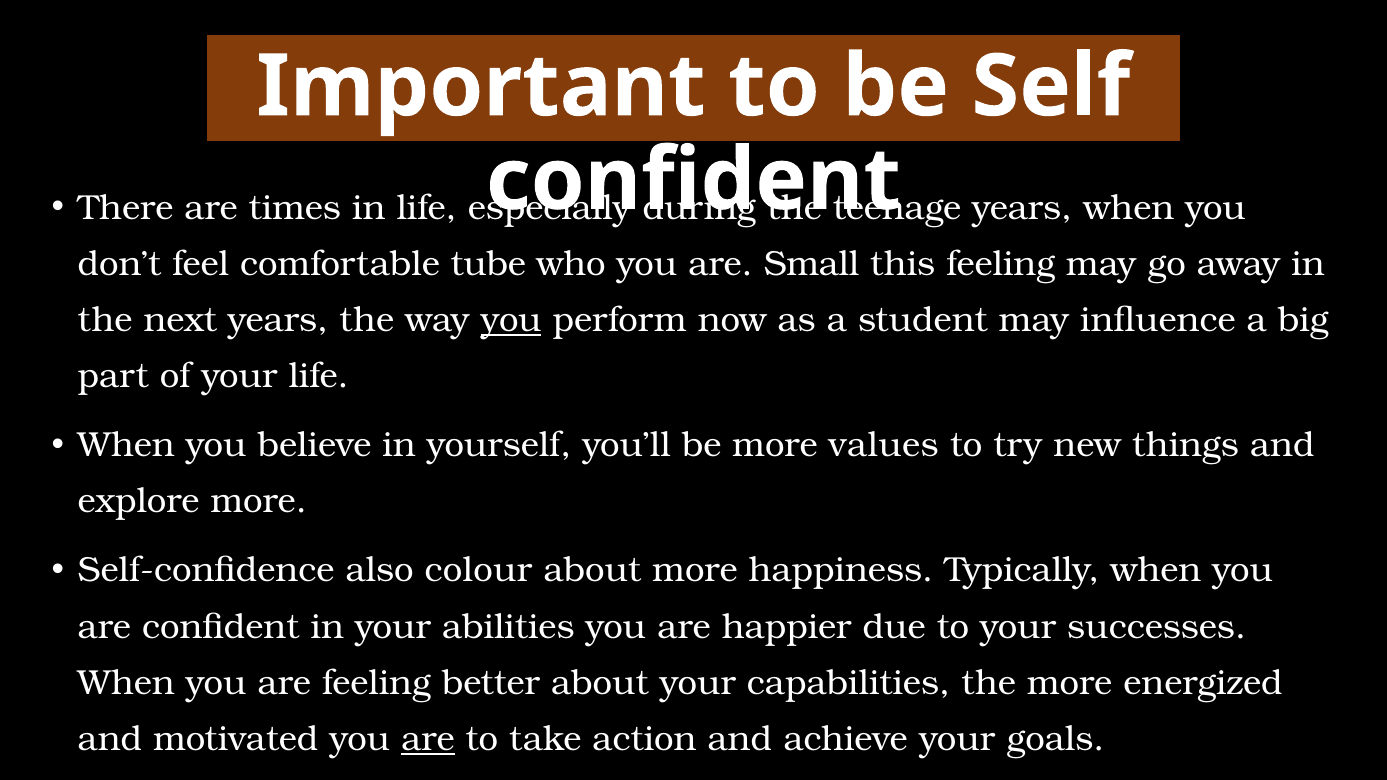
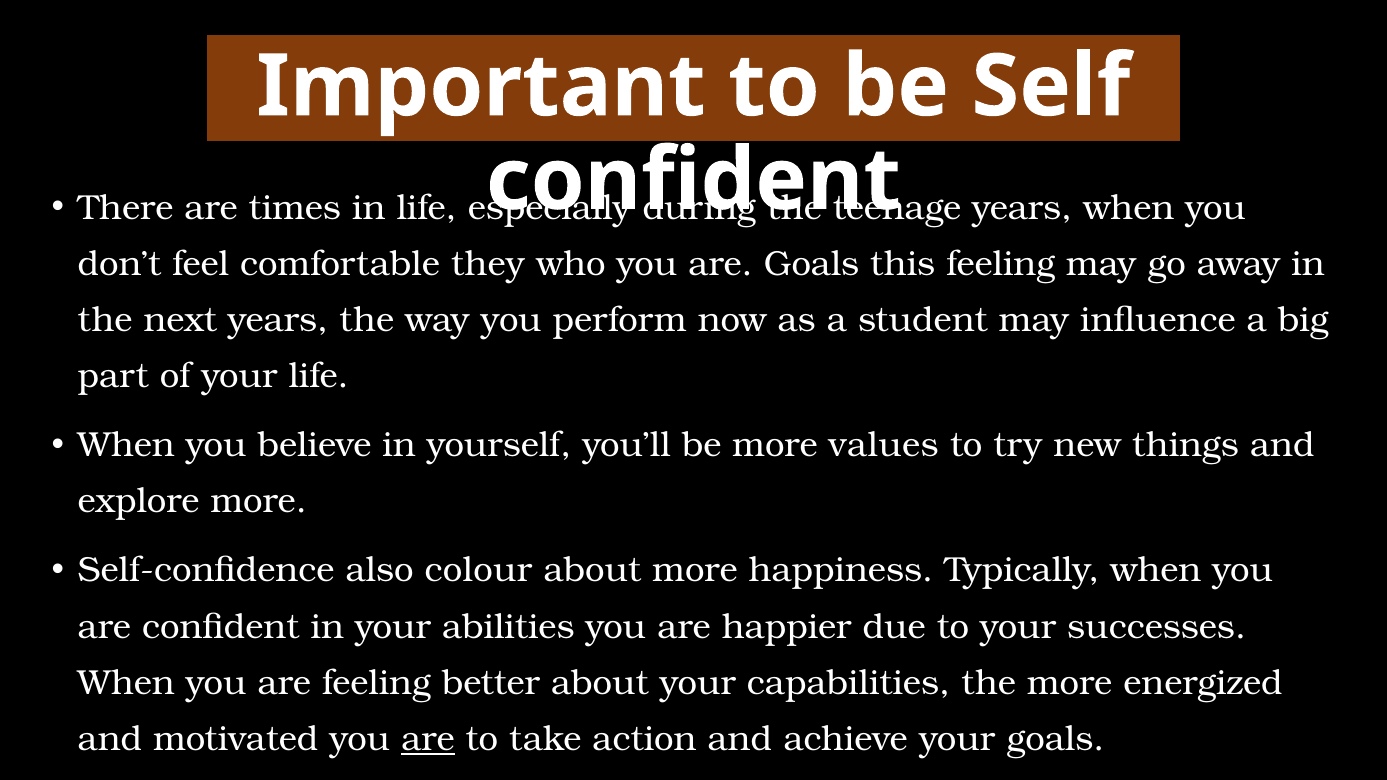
tube: tube -> they (488, 264)
are Small: Small -> Goals (812, 264)
you underline: present -> none (511, 320)
